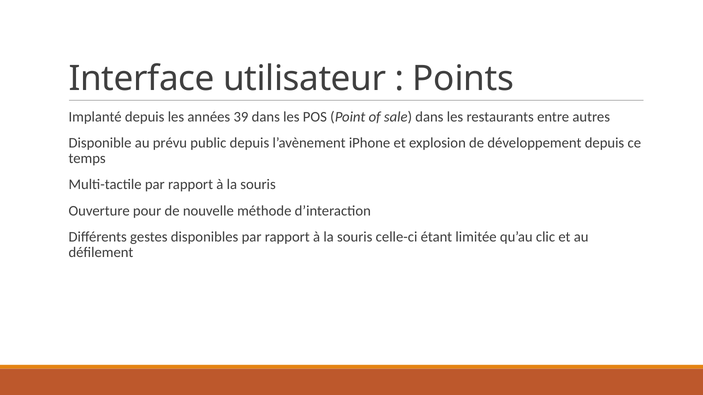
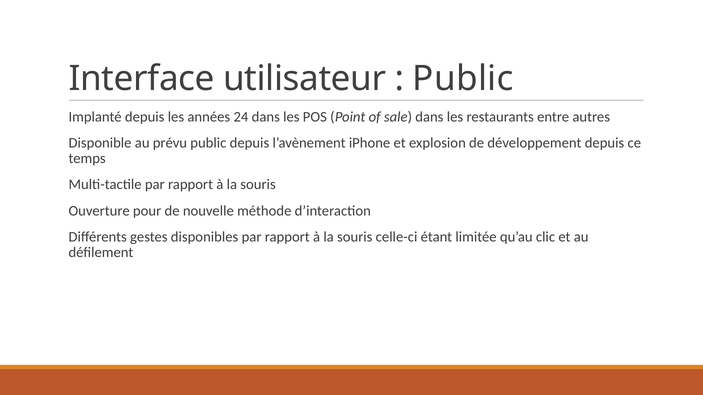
Points: Points -> Public (463, 79)
39: 39 -> 24 (241, 117)
